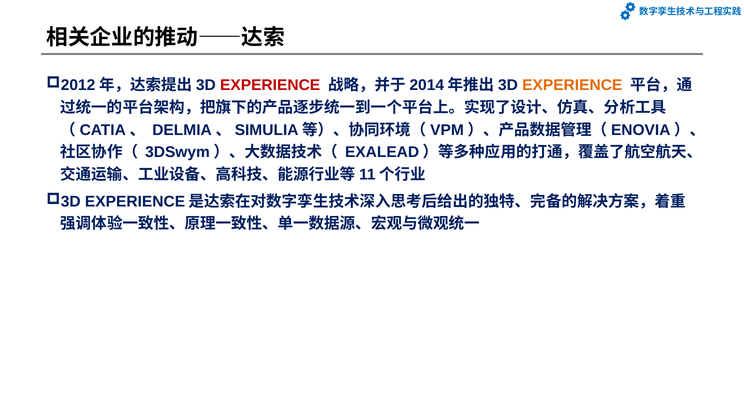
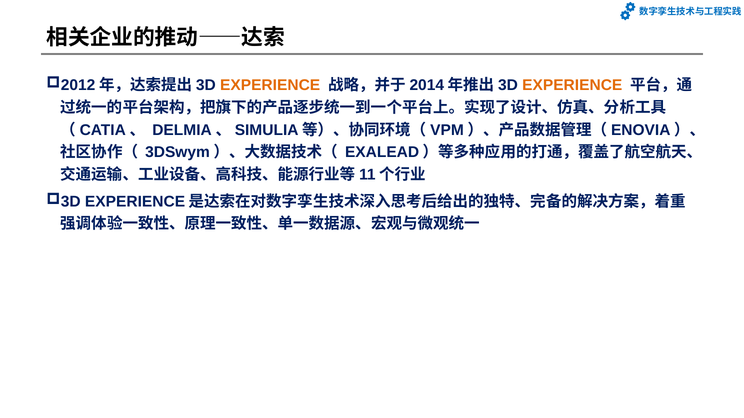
EXPERIENCE colour: red -> orange (270, 85)
